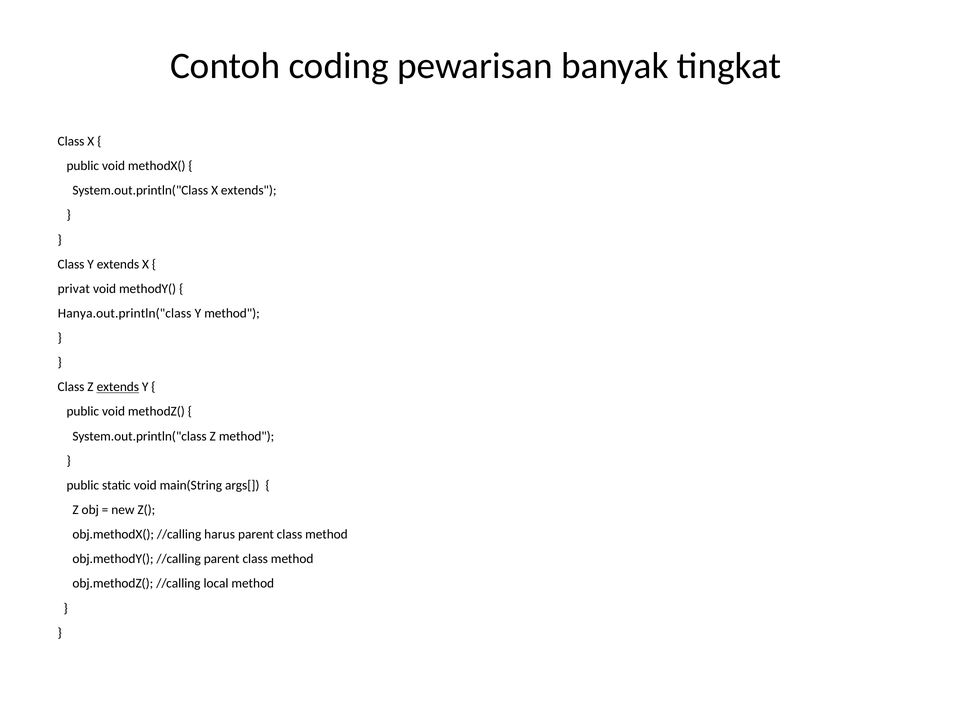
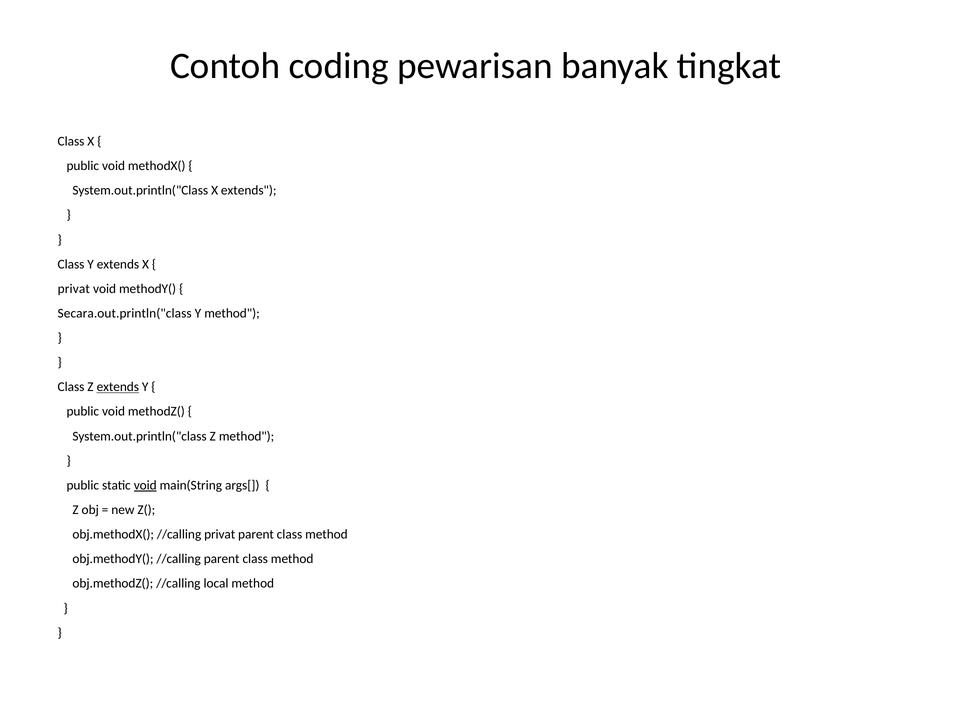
Hanya.out.println("class: Hanya.out.println("class -> Secara.out.println("class (125, 313)
void underline: none -> present (145, 485)
//calling harus: harus -> privat (220, 534)
